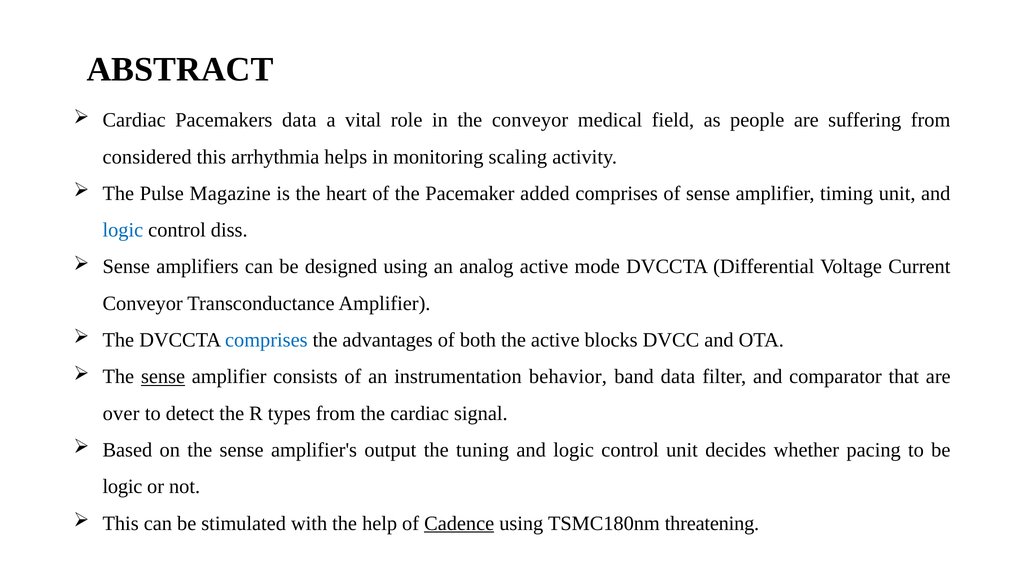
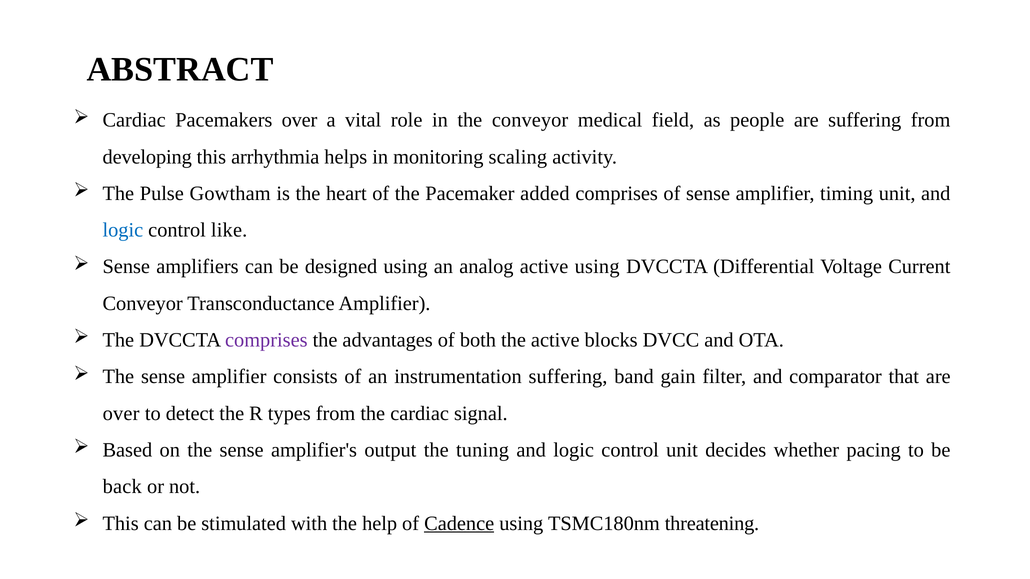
Pacemakers data: data -> over (300, 120)
considered: considered -> developing (147, 157)
Magazine: Magazine -> Gowtham (230, 194)
diss: diss -> like (229, 230)
active mode: mode -> using (597, 267)
comprises colour: blue -> purple (266, 340)
sense underline: present -> none (163, 377)
instrumentation behavior: behavior -> suffering (568, 377)
band data: data -> gain (678, 377)
logic: logic -> back (122, 487)
